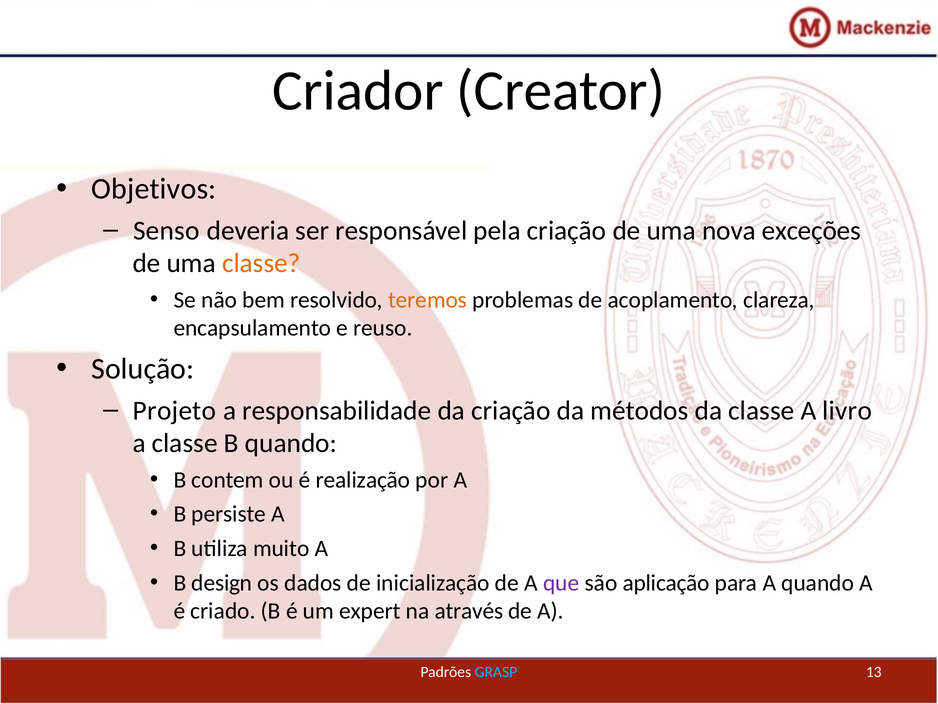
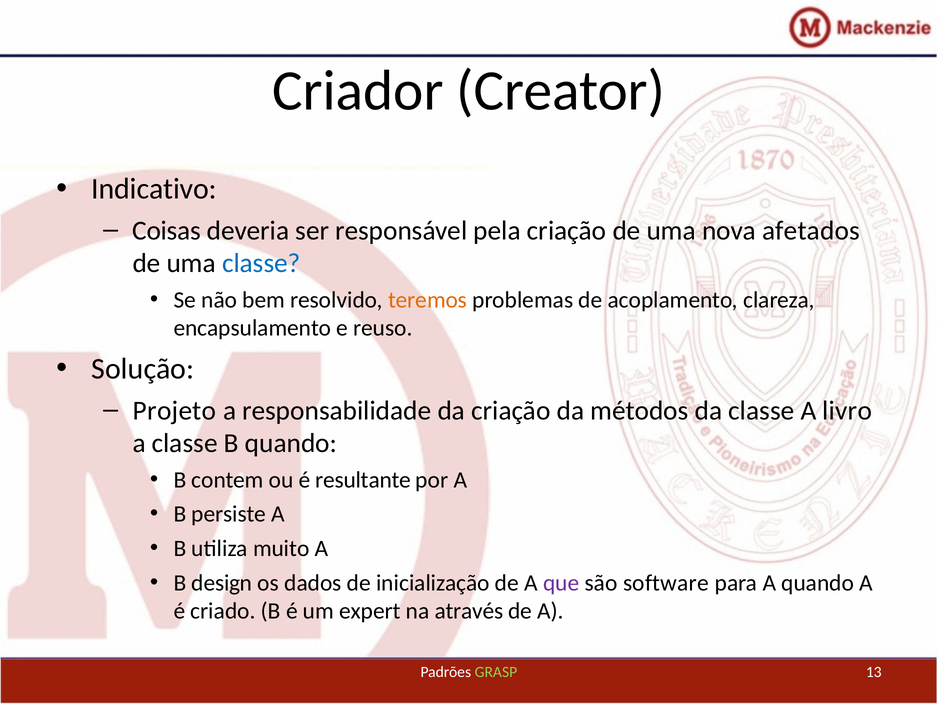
Objetivos: Objetivos -> Indicativo (154, 189)
Senso: Senso -> Coisas (167, 230)
exceções: exceções -> afetados (811, 230)
classe colour: orange -> blue (261, 263)
realização: realização -> resultante (363, 479)
aplicação: aplicação -> software (666, 583)
GRASP colour: light blue -> light green (496, 672)
